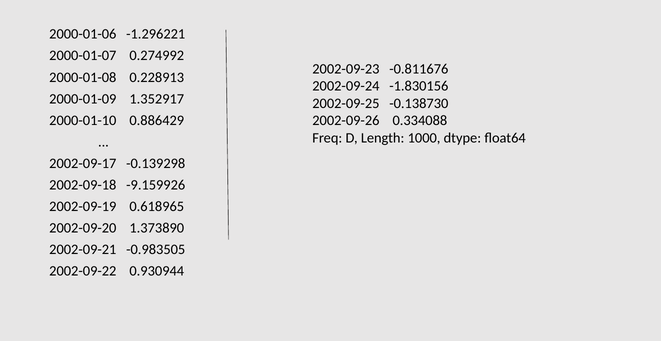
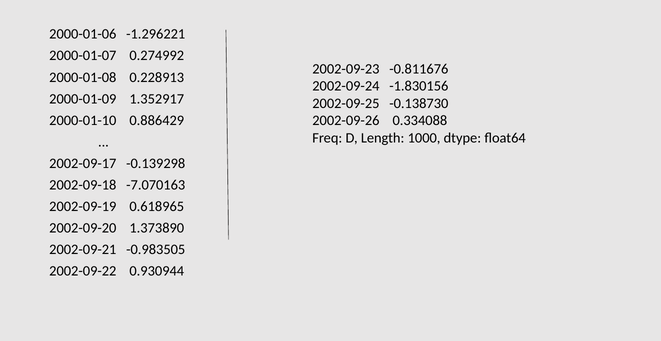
-9.159926: -9.159926 -> -7.070163 (156, 185)
